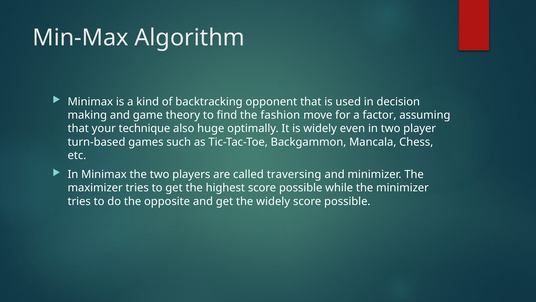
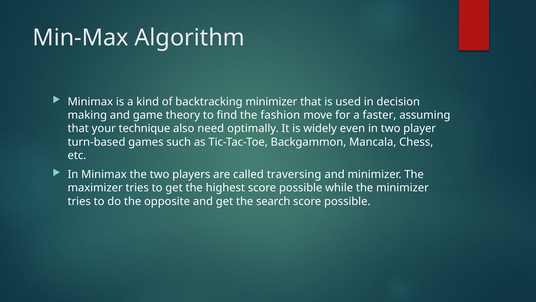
backtracking opponent: opponent -> minimizer (271, 101)
factor: factor -> faster (379, 115)
huge: huge -> need (211, 128)
the widely: widely -> search (273, 201)
